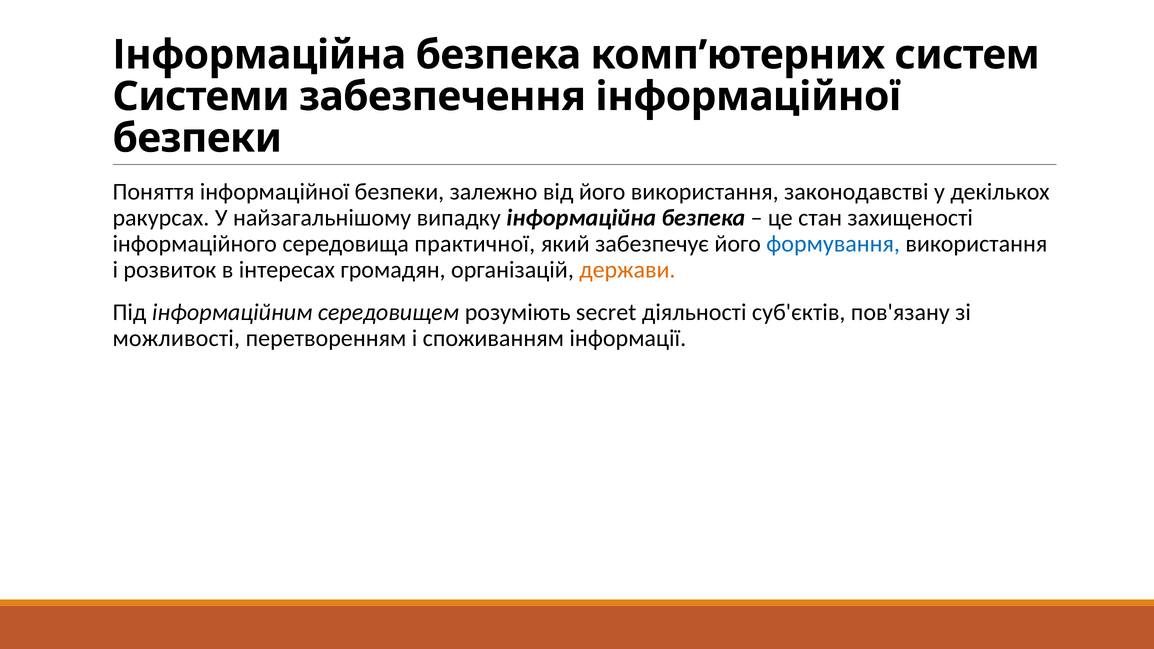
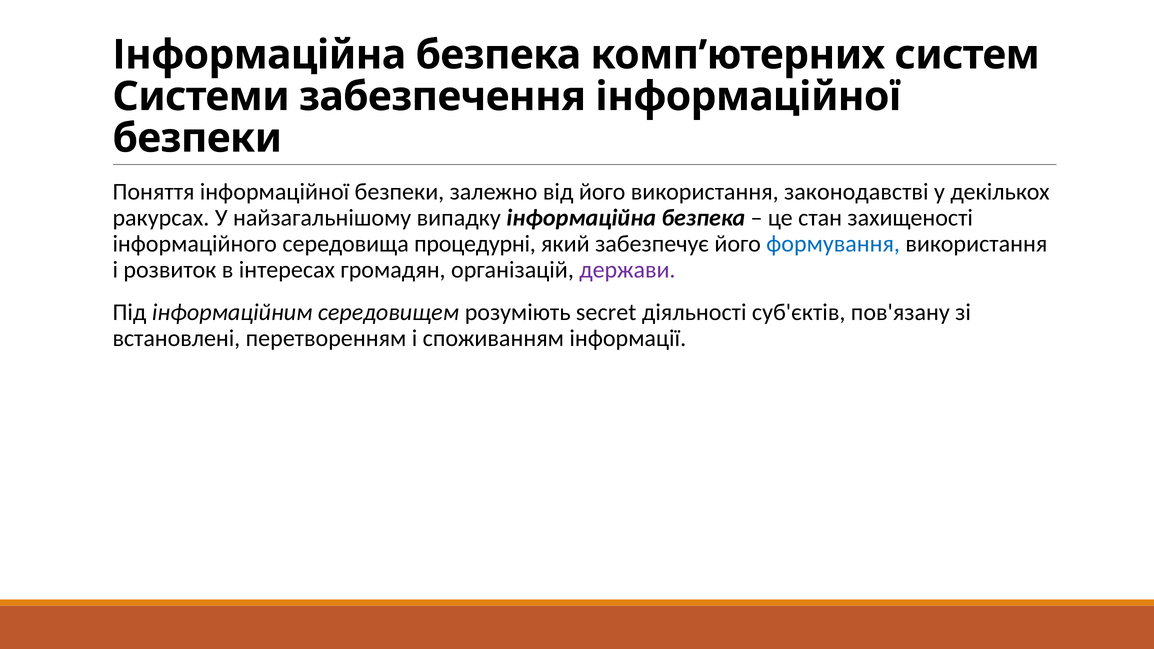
практичної: практичної -> процедурні (475, 244)
держави colour: orange -> purple (627, 270)
можливості: можливості -> встановлені (176, 339)
